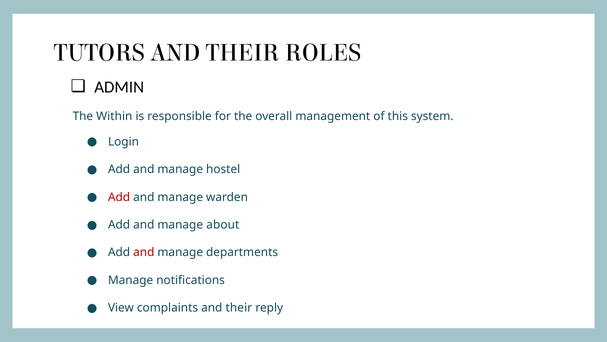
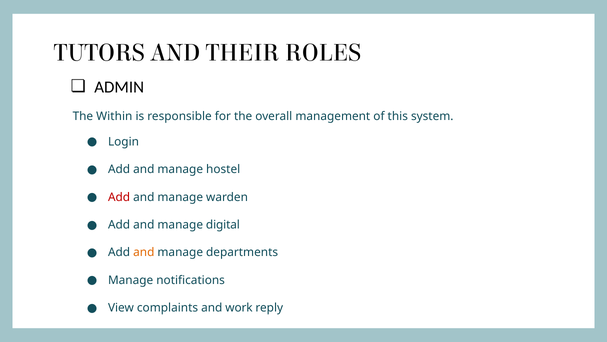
about: about -> digital (223, 224)
and colour: red -> orange (144, 252)
complaints and their: their -> work (239, 307)
